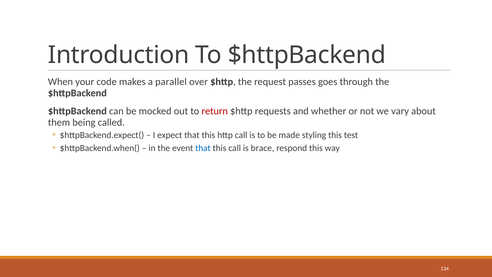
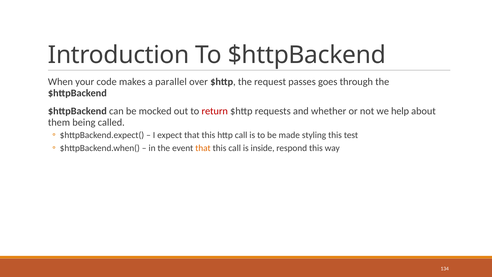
vary: vary -> help (400, 111)
that colour: blue -> orange (203, 148)
brace: brace -> inside (263, 148)
